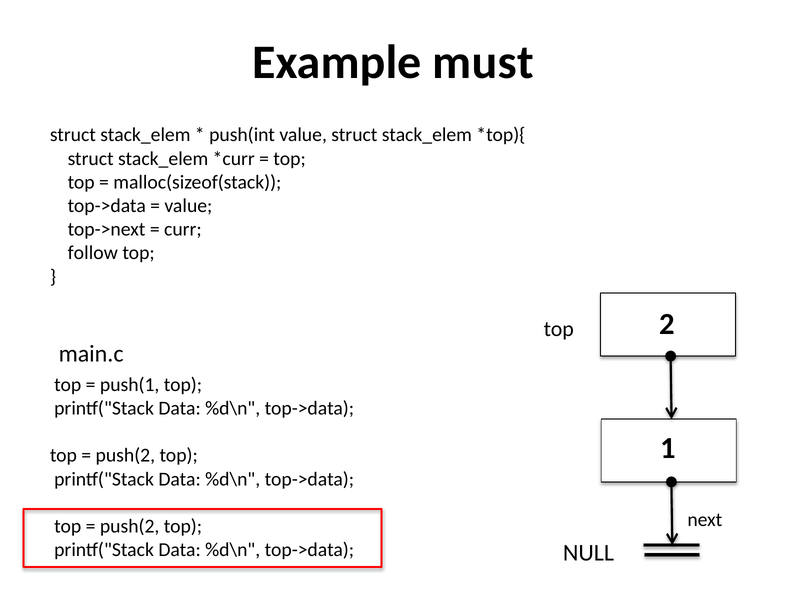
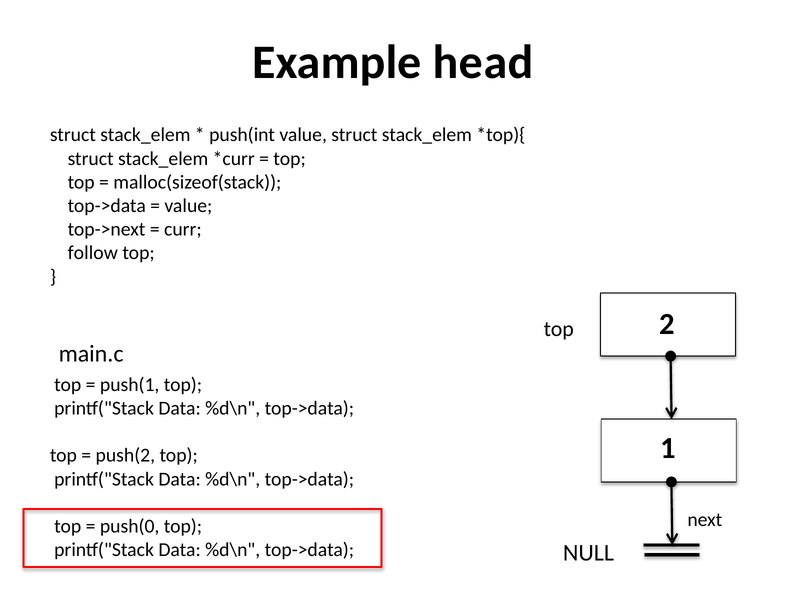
must: must -> head (483, 62)
push(2: push(2 -> push(0 (130, 526)
